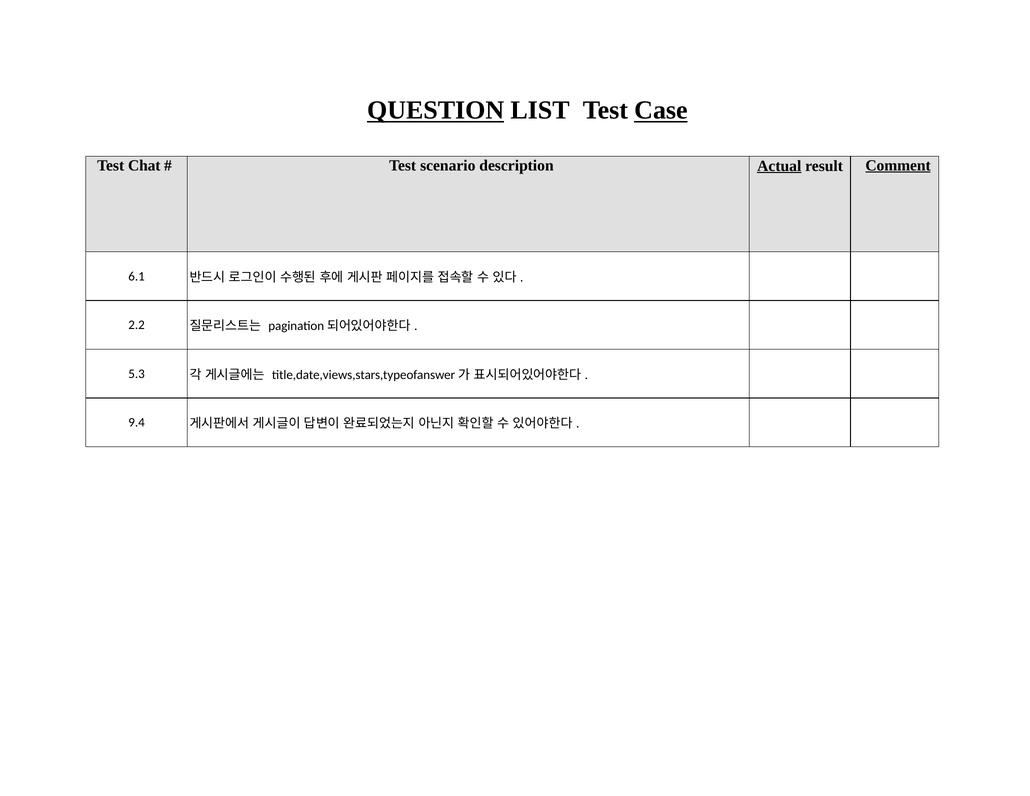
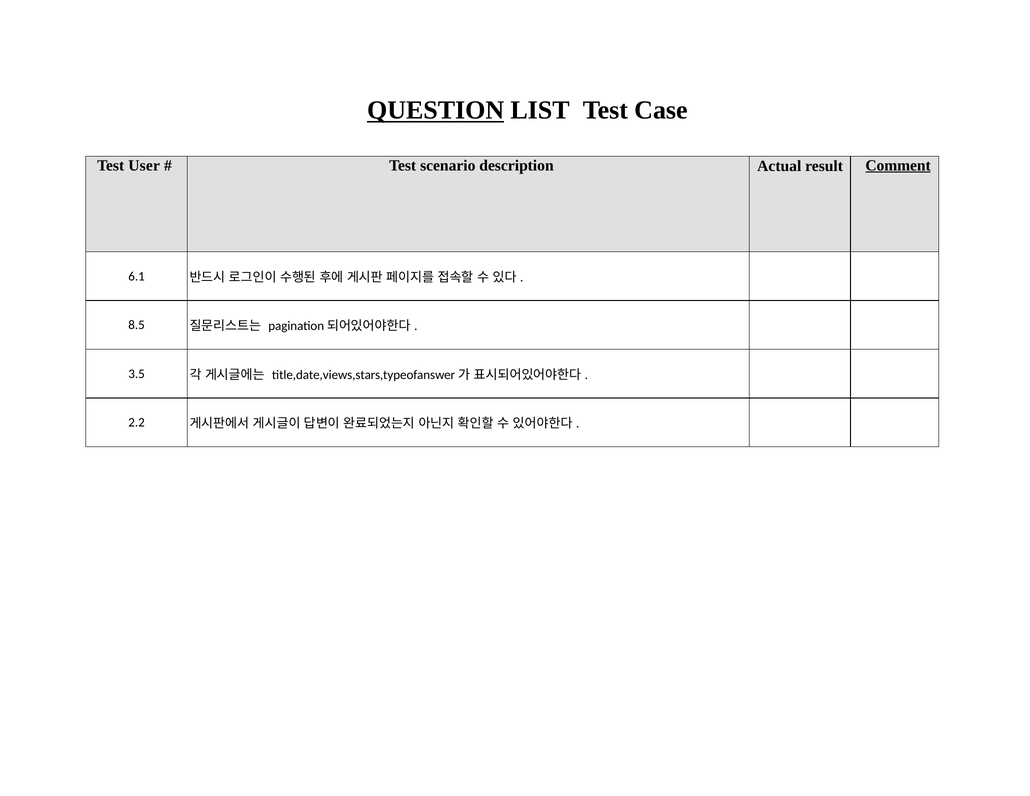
Case underline: present -> none (661, 110)
Chat: Chat -> User (144, 165)
Actual underline: present -> none (779, 166)
2.2: 2.2 -> 8.5 (137, 325)
5.3: 5.3 -> 3.5 (137, 374)
9.4: 9.4 -> 2.2 (137, 422)
